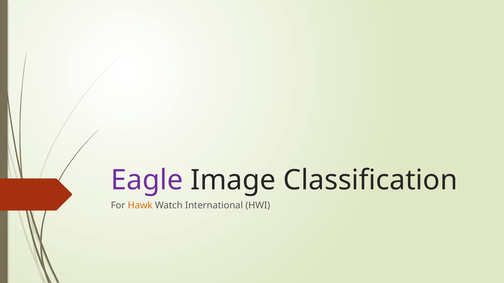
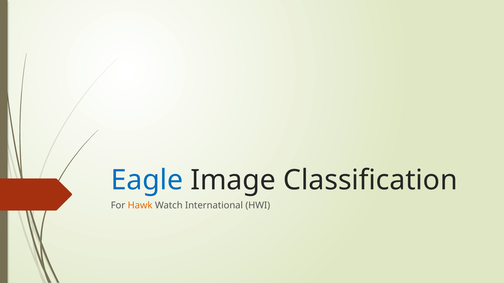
Eagle colour: purple -> blue (147, 181)
